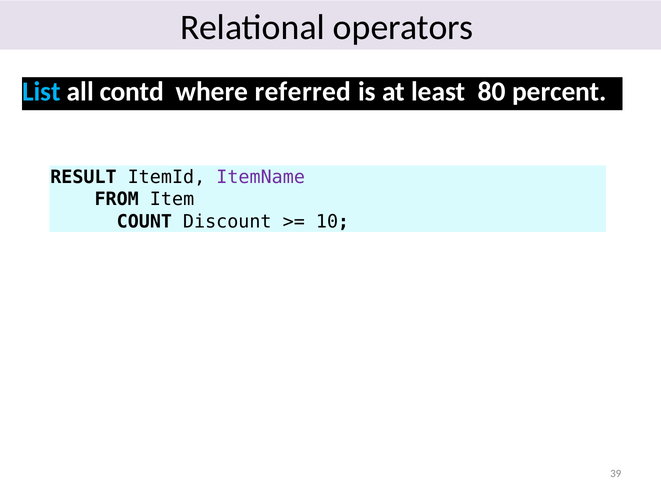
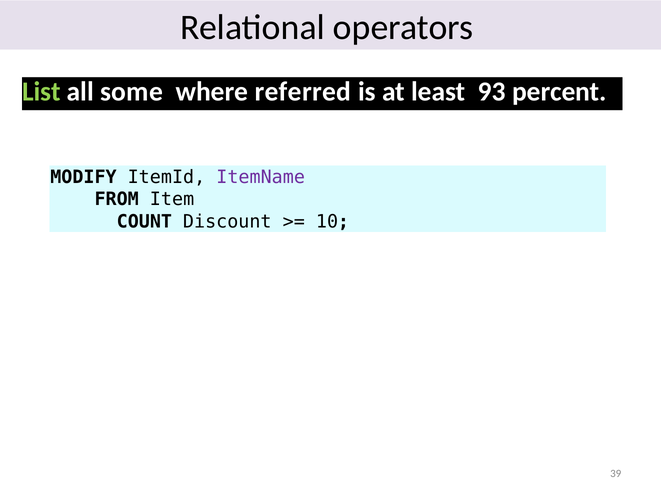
List colour: light blue -> light green (41, 92)
contd: contd -> some (132, 92)
80: 80 -> 93 (492, 92)
RESULT: RESULT -> MODIFY (83, 177)
